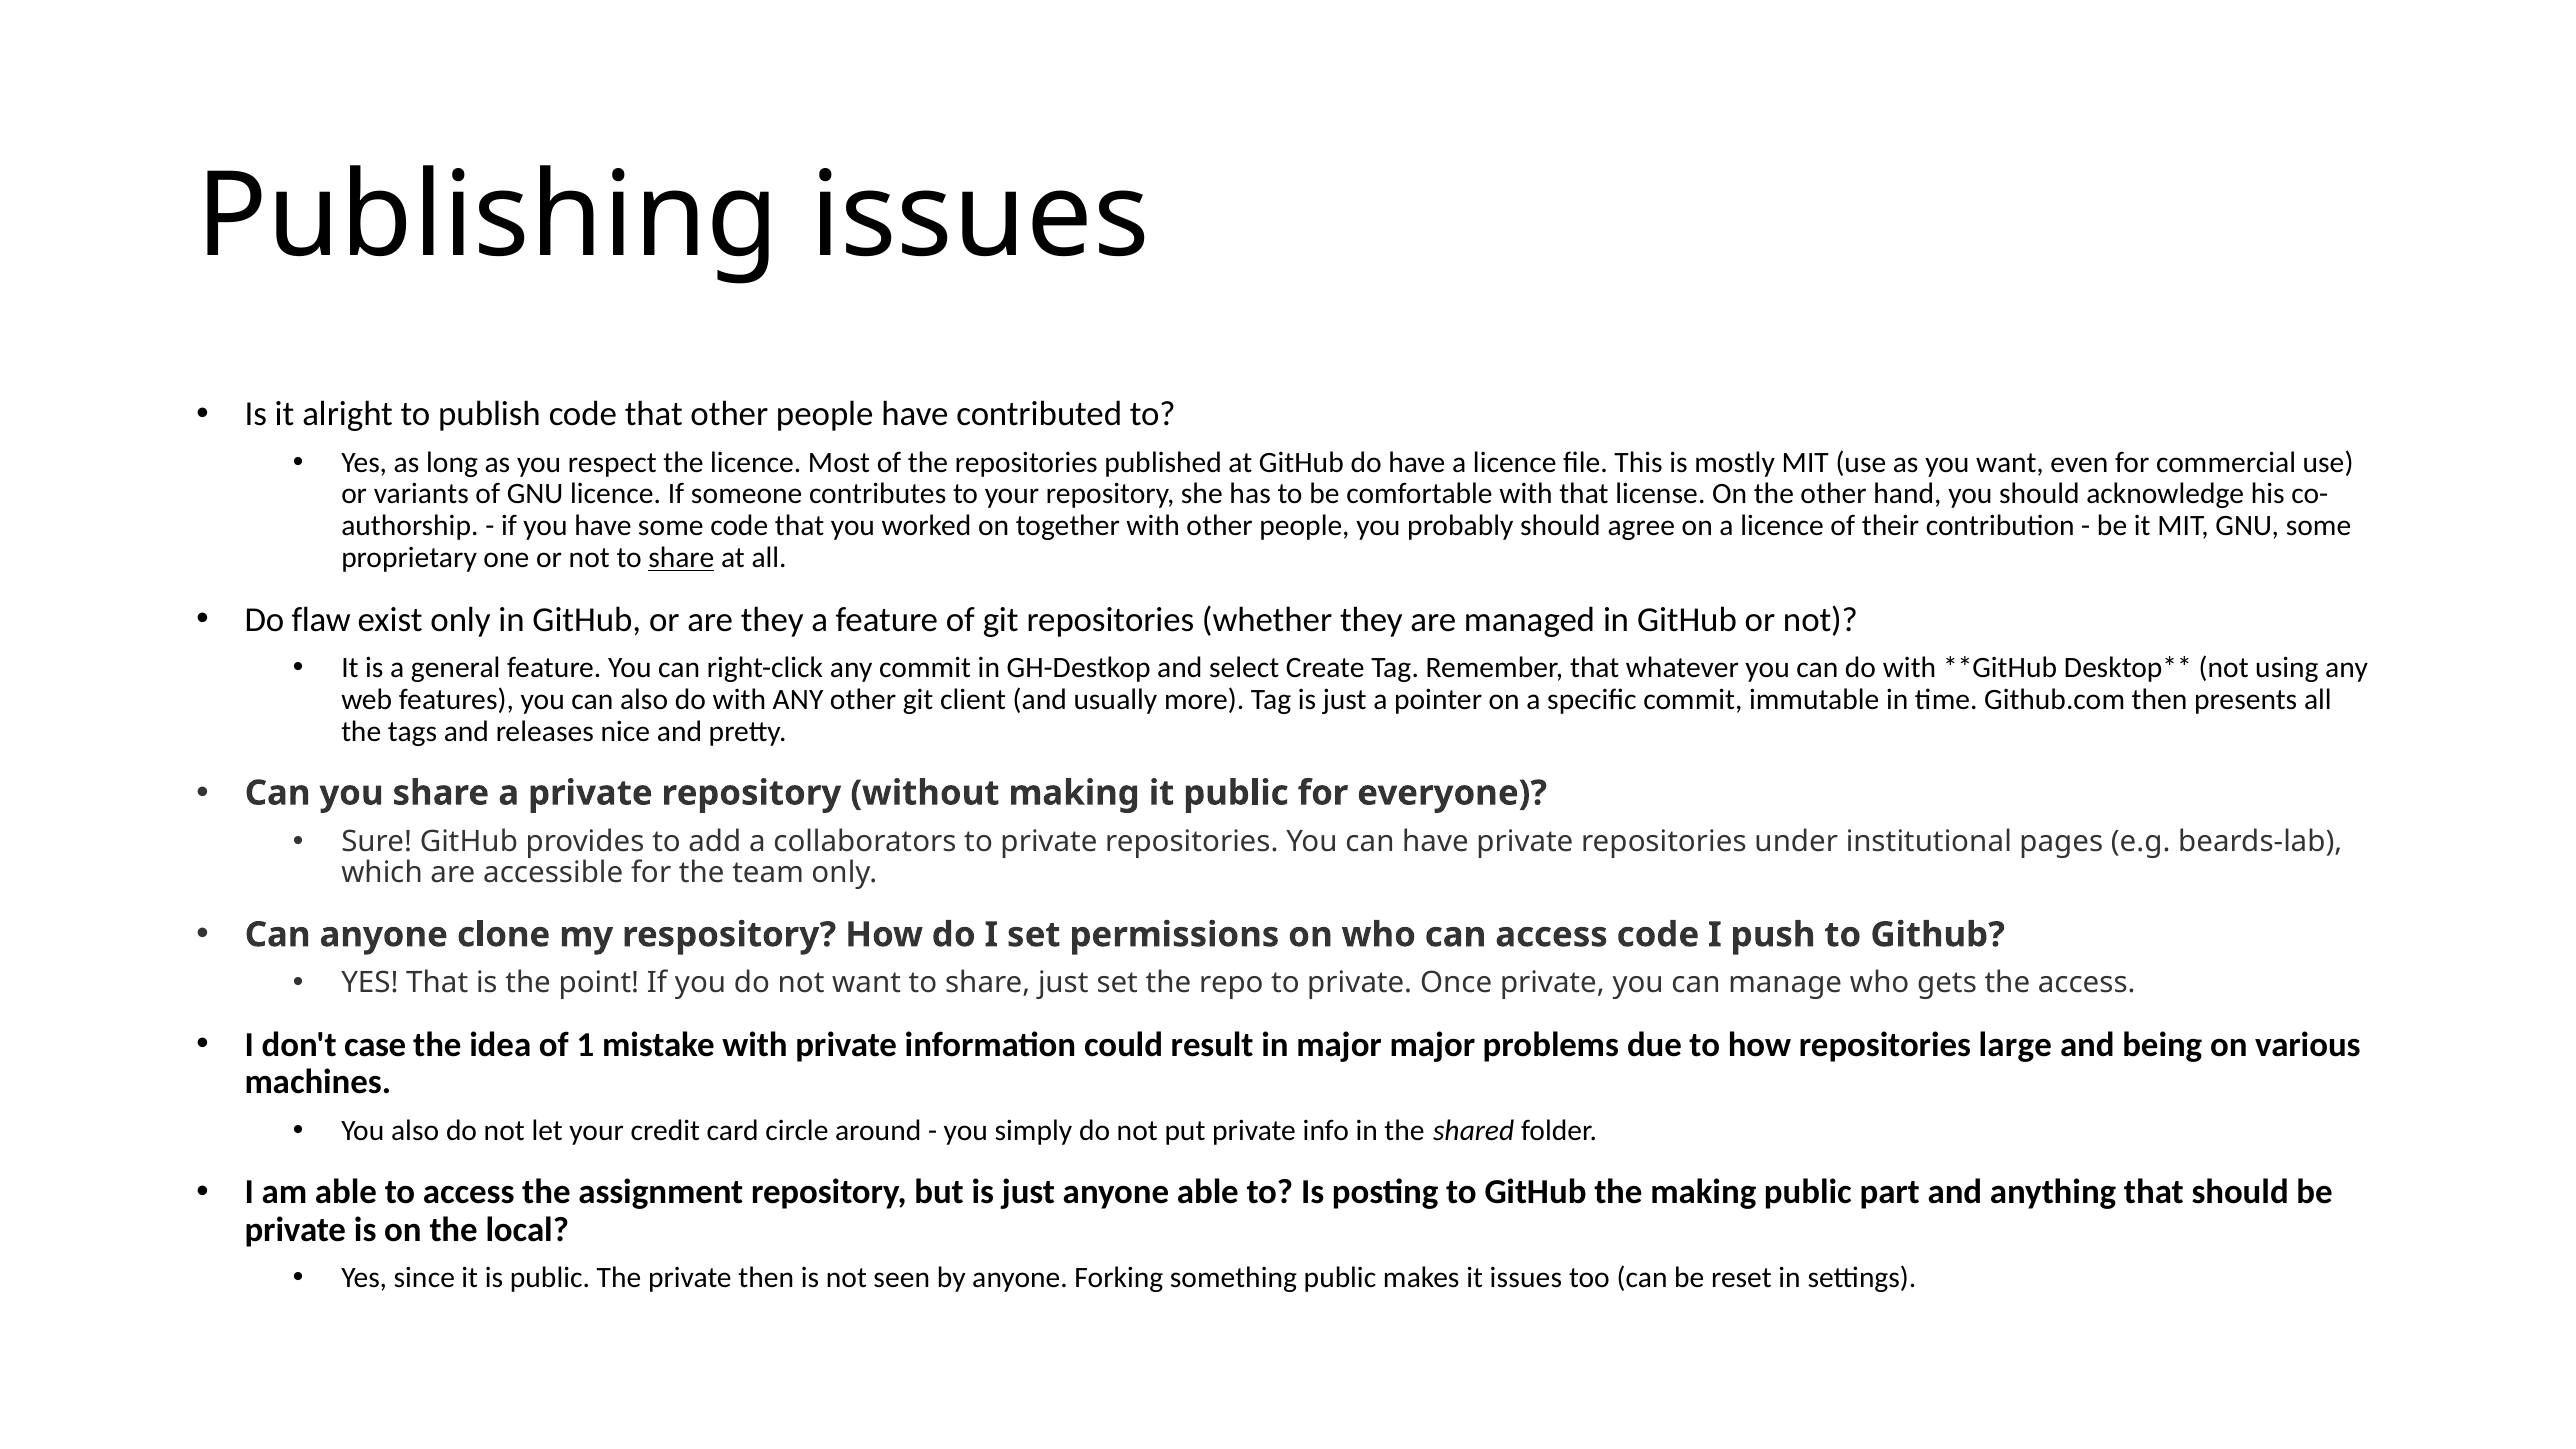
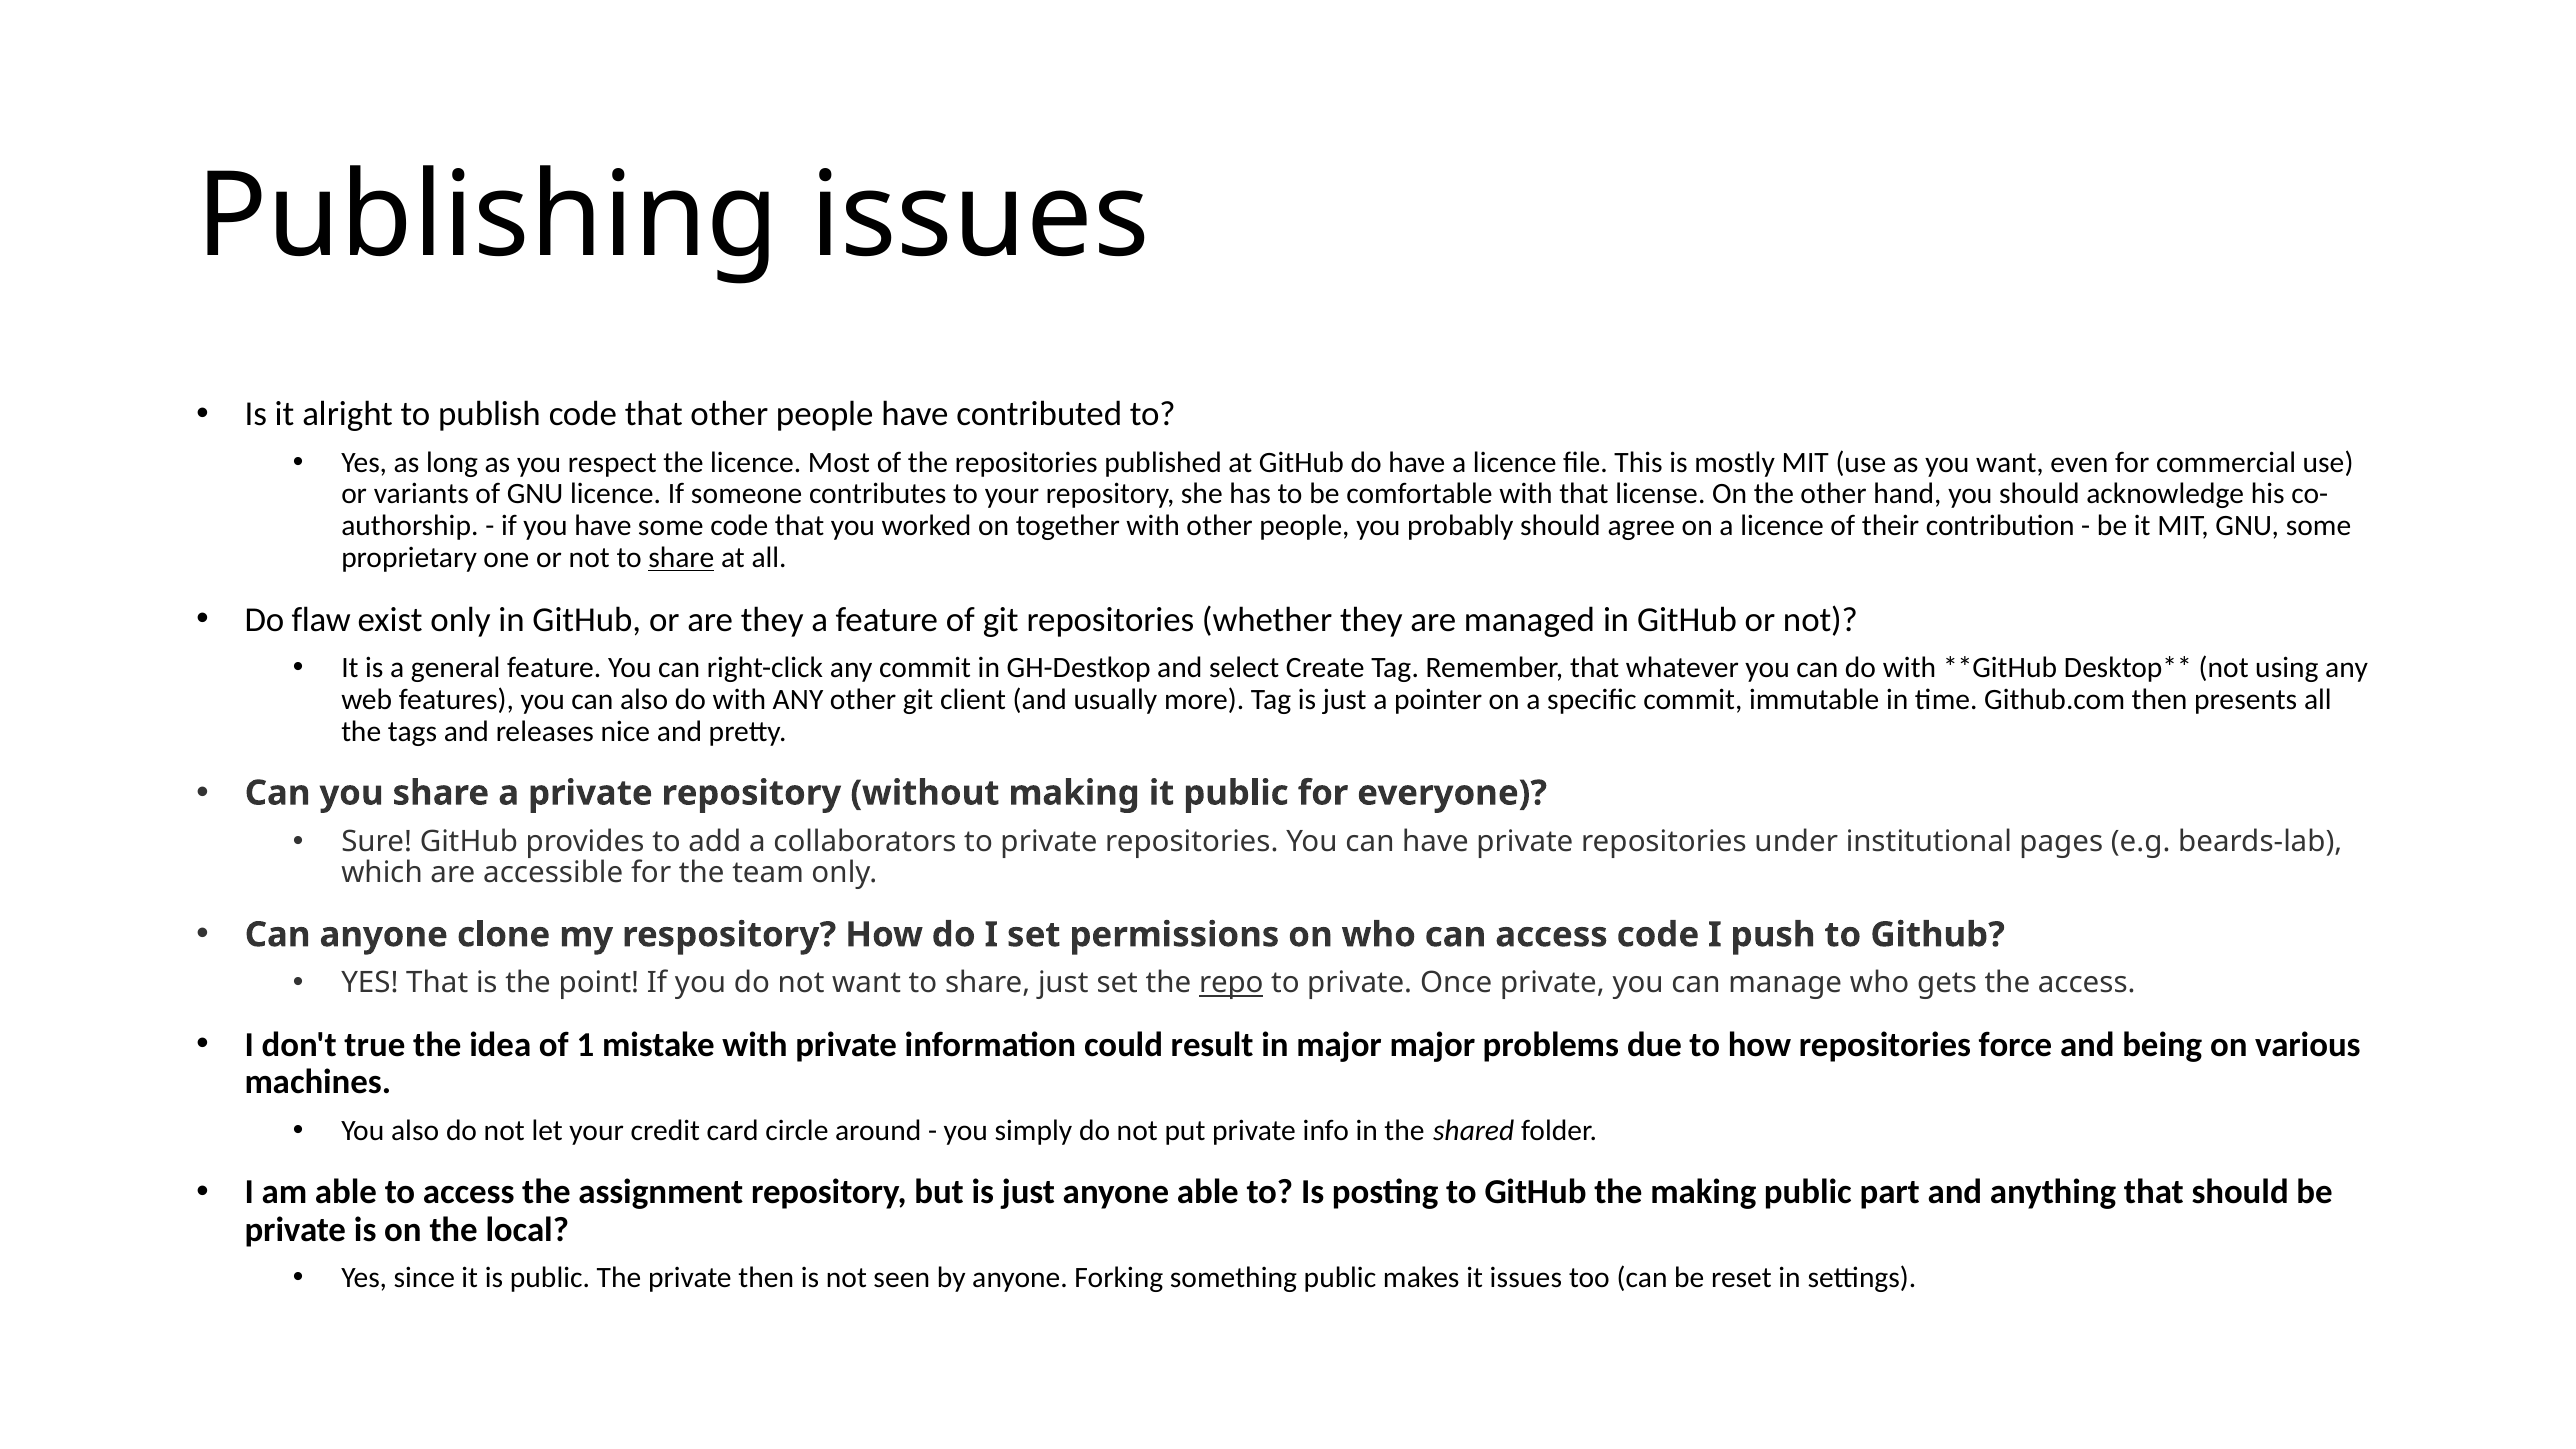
repo underline: none -> present (1231, 983)
case: case -> true (375, 1045)
large: large -> force (2015, 1045)
